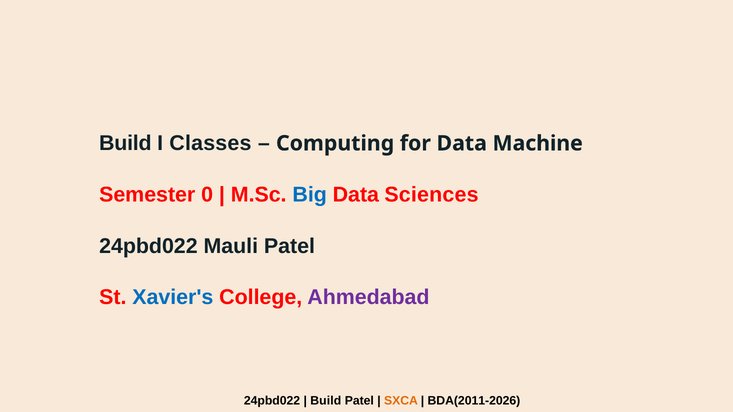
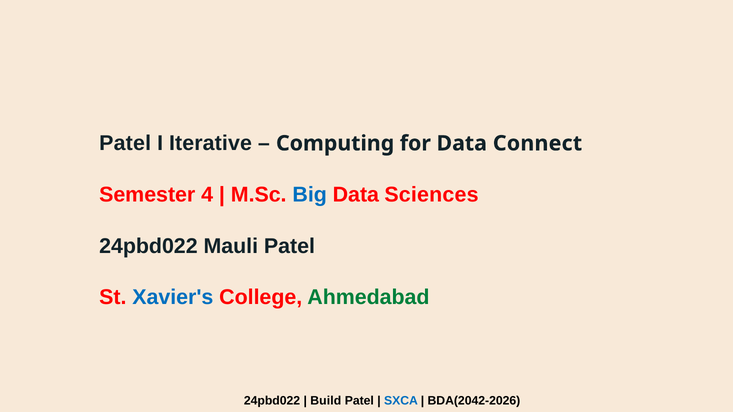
Build: Build -> Patel (125, 144)
Classes: Classes -> Iterative (210, 144)
Machine: Machine -> Connect (537, 144)
0: 0 -> 4 (207, 195)
Ahmedabad colour: purple -> green (368, 298)
SXCA colour: orange -> blue (401, 401)
BDA(2011-2026: BDA(2011-2026 -> BDA(2042-2026 (474, 401)
